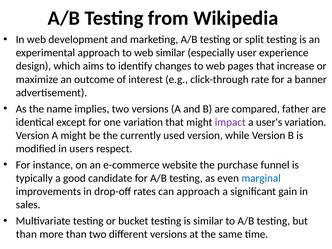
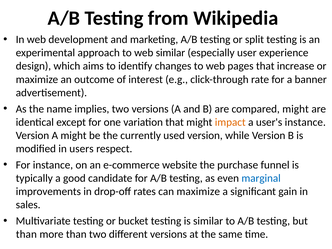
compared father: father -> might (296, 109)
impact colour: purple -> orange (230, 122)
user's variation: variation -> instance (305, 122)
can approach: approach -> maximize (198, 191)
